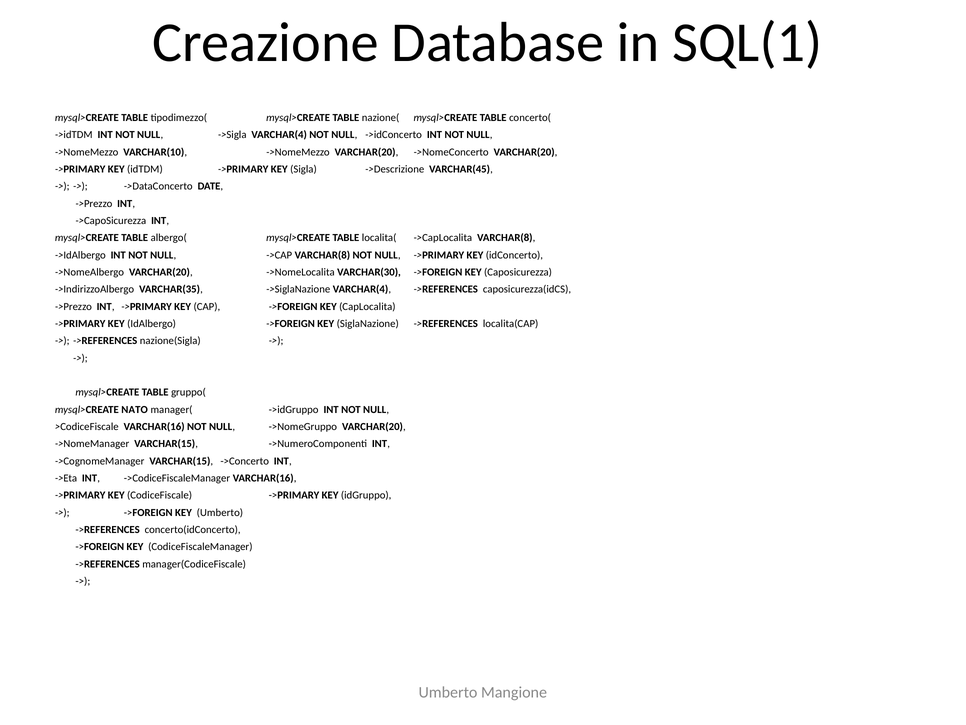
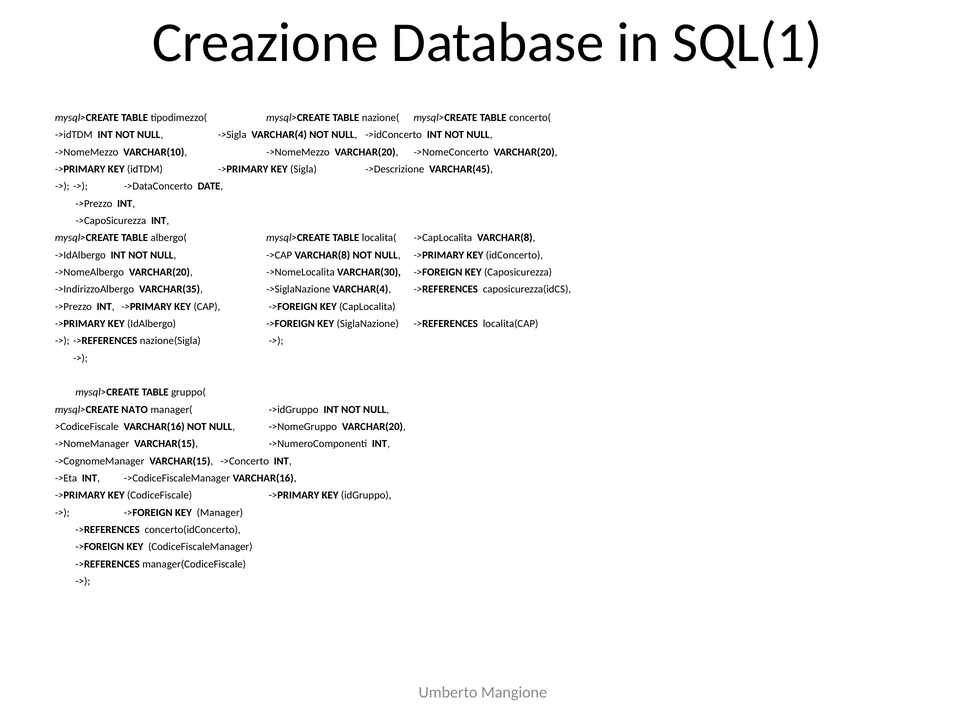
KEY Umberto: Umberto -> Manager (220, 512)
